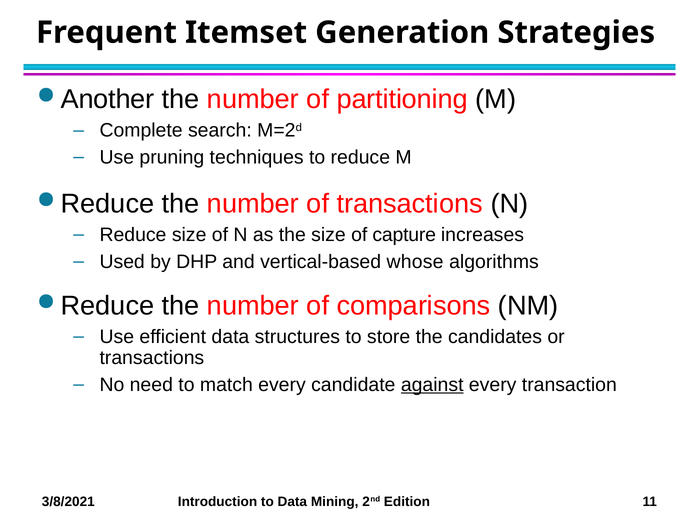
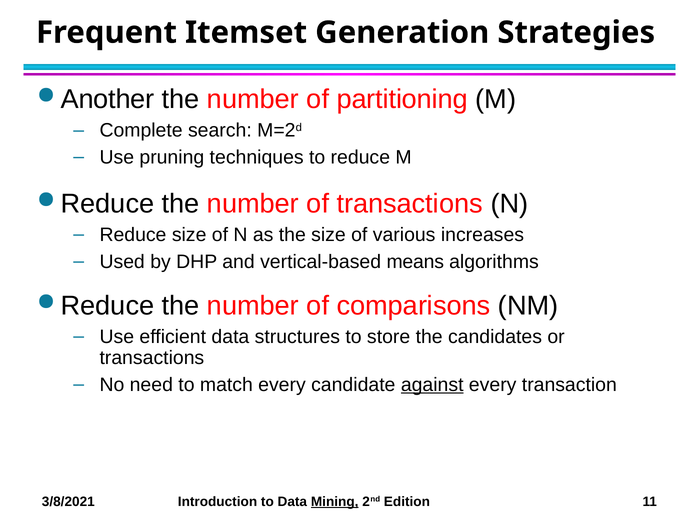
capture: capture -> various (404, 235)
whose: whose -> means (415, 262)
Mining underline: none -> present (335, 502)
